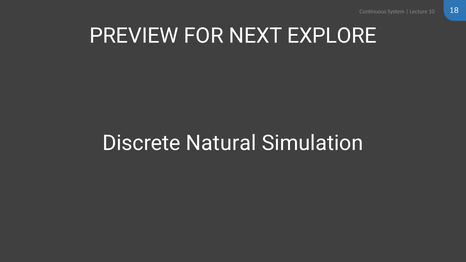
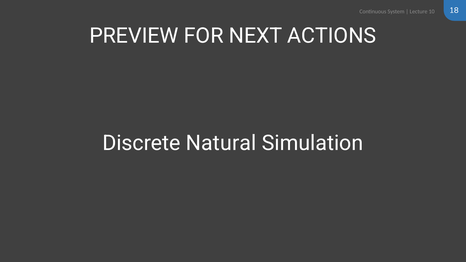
EXPLORE: EXPLORE -> ACTIONS (332, 36)
